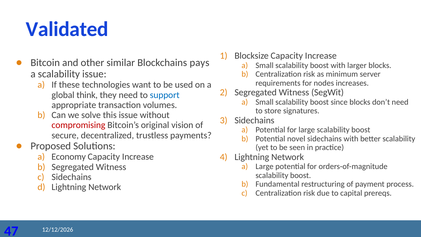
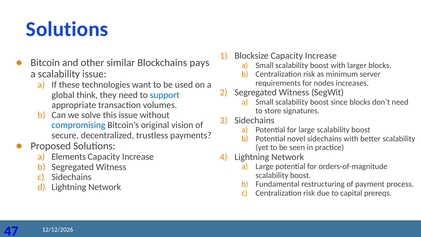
Validated: Validated -> Solutions (67, 29)
compromising colour: red -> blue (78, 125)
Economy: Economy -> Elements (69, 157)
